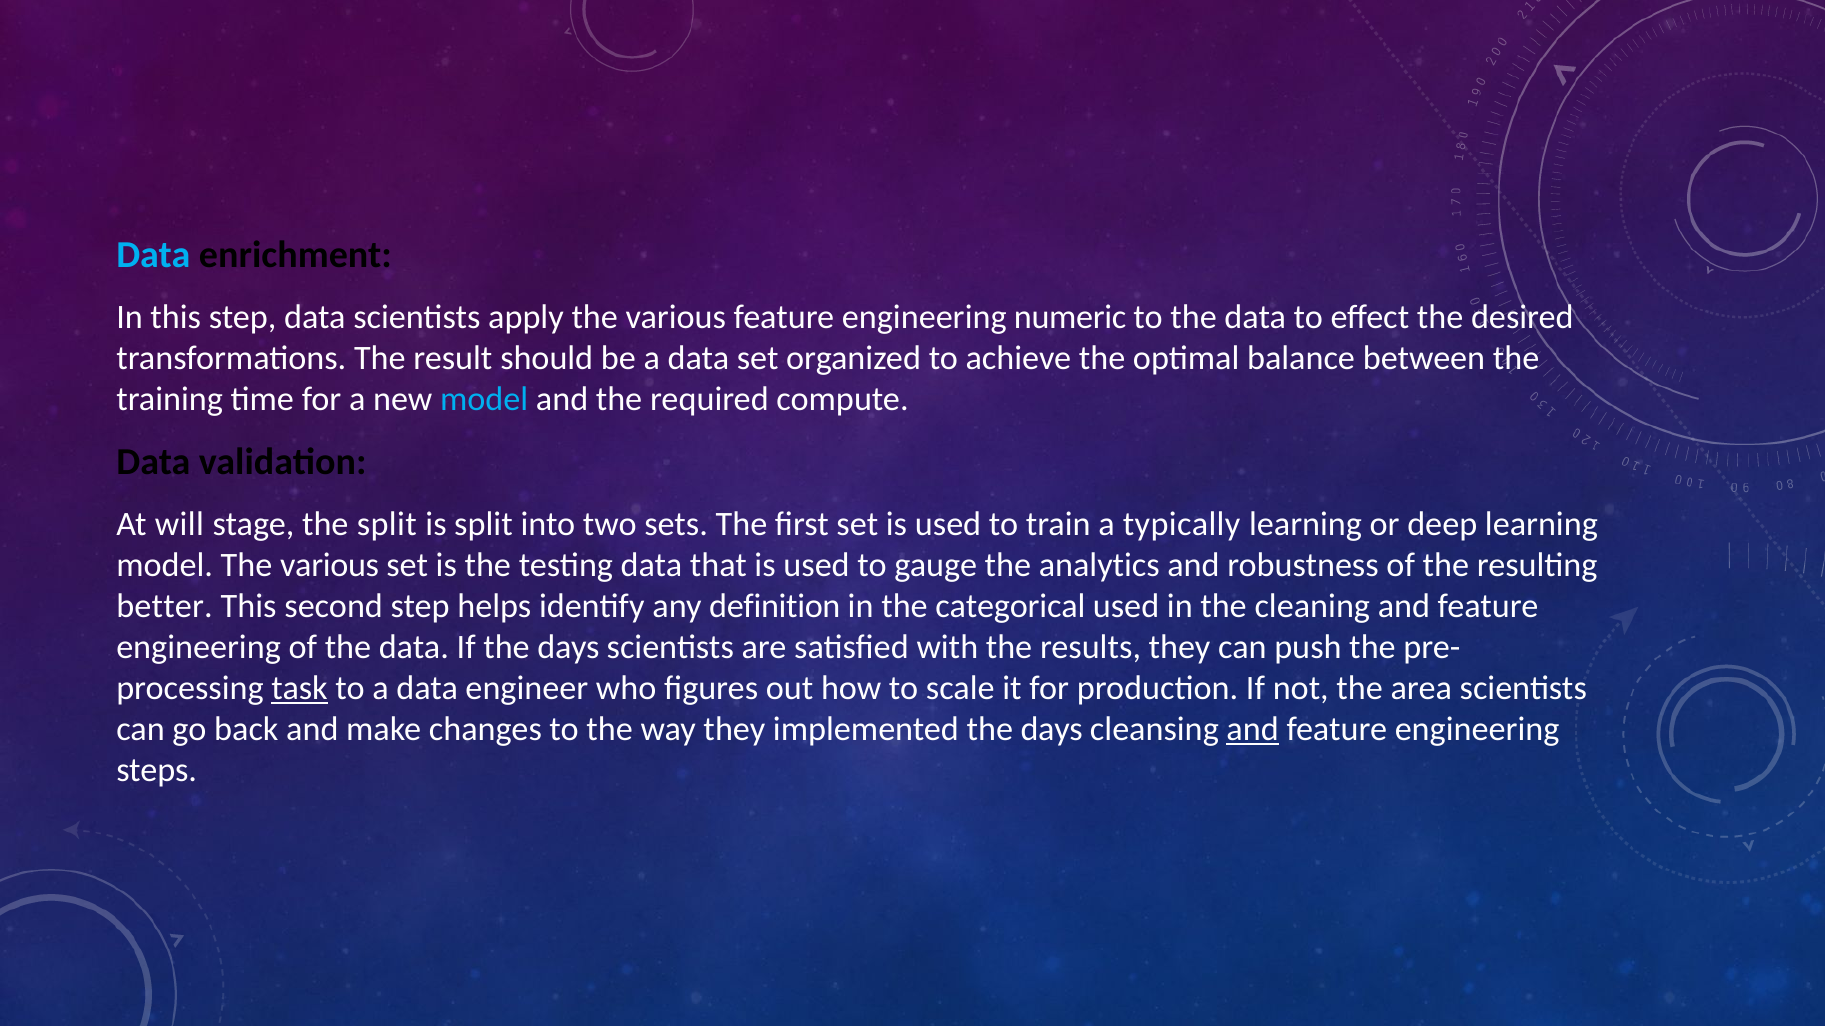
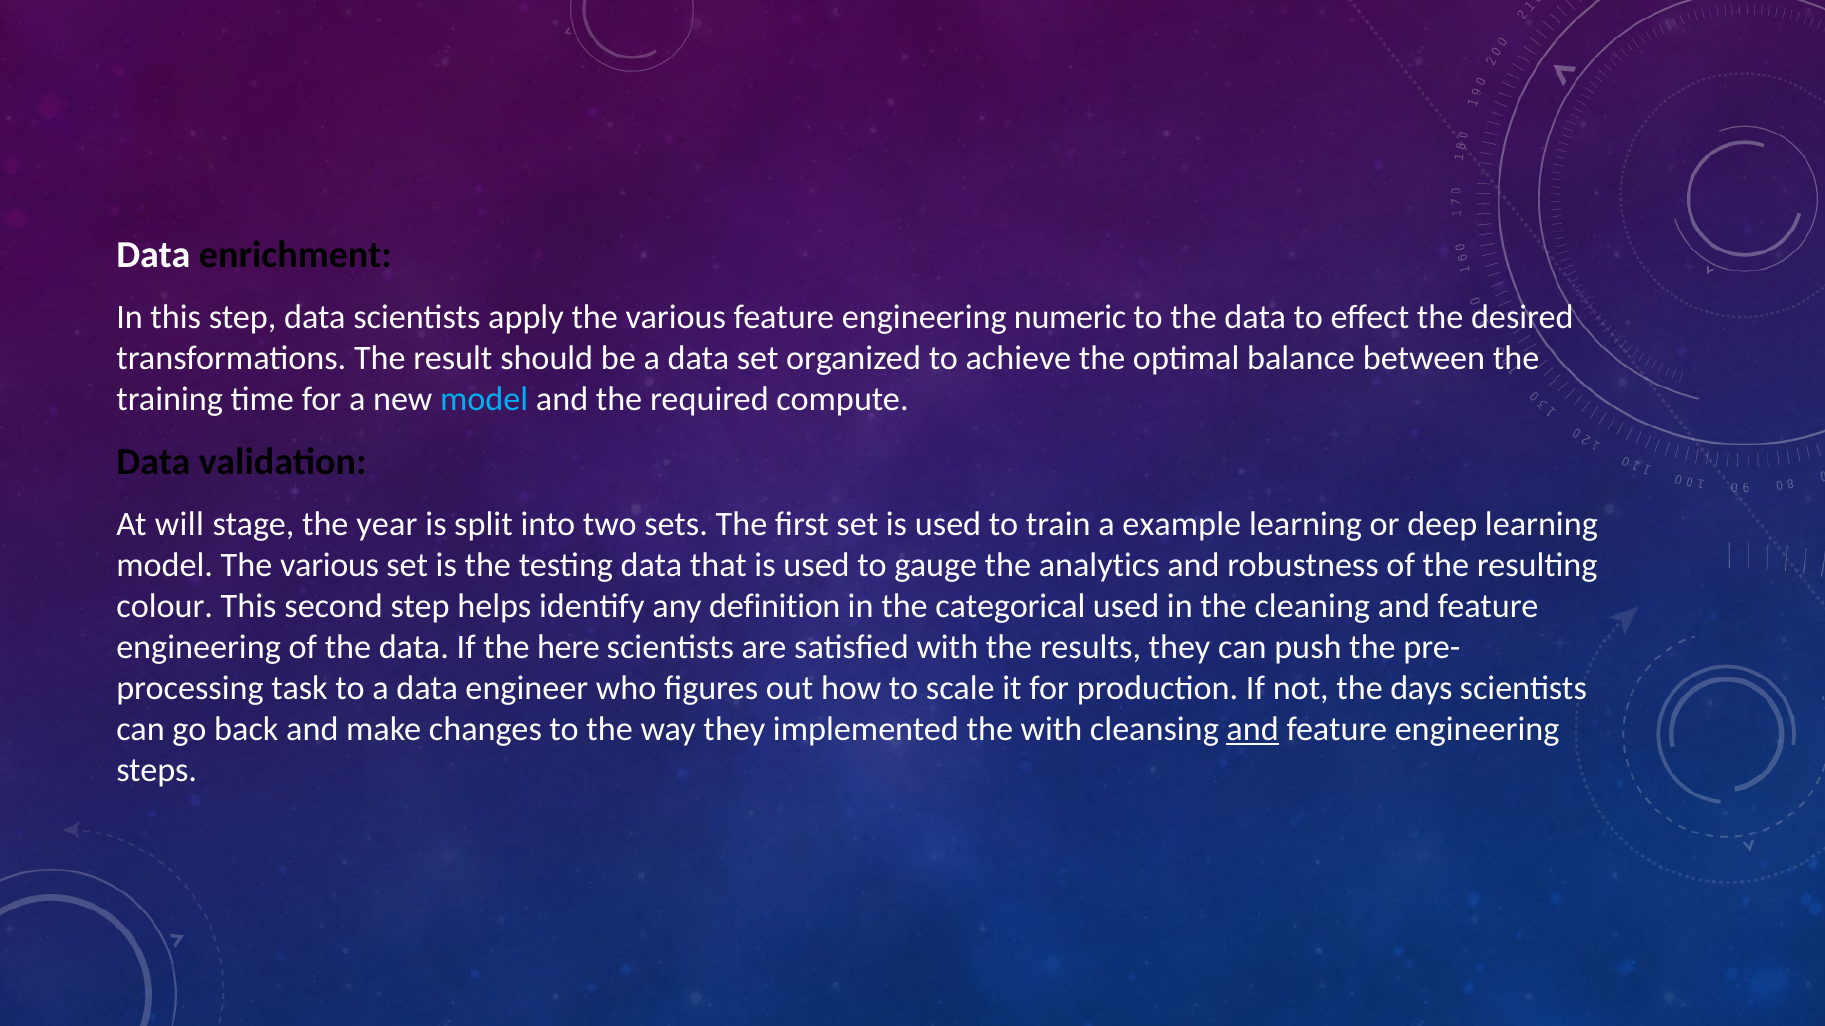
Data colour: light blue -> white (153, 256)
the split: split -> year (387, 525)
typically: typically -> example (1182, 525)
better: better -> colour (165, 607)
If the days: days -> here (568, 648)
task underline: present -> none (300, 689)
area: area -> days (1421, 689)
implemented the days: days -> with (1052, 730)
